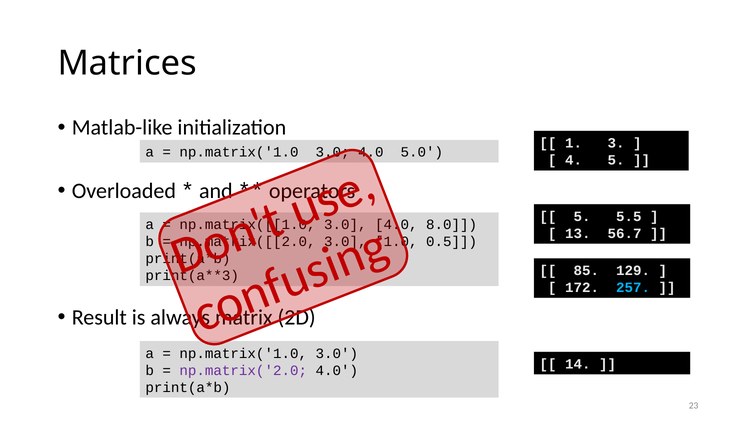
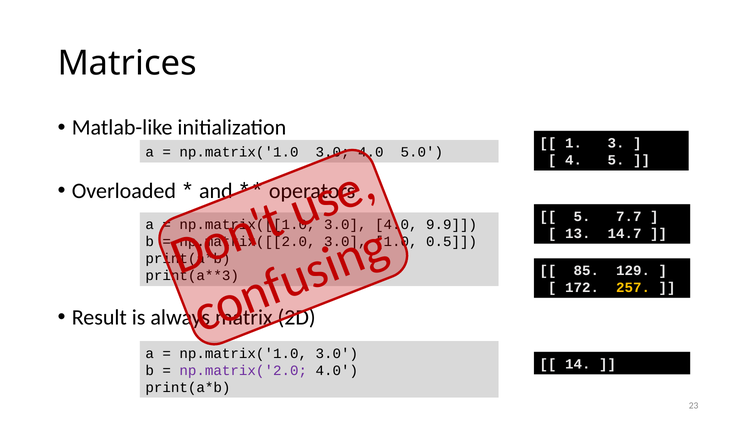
5.5: 5.5 -> 7.7 (629, 217)
8.0: 8.0 -> 9.9 (452, 225)
56.7: 56.7 -> 14.7 (625, 234)
257 colour: light blue -> yellow (633, 288)
